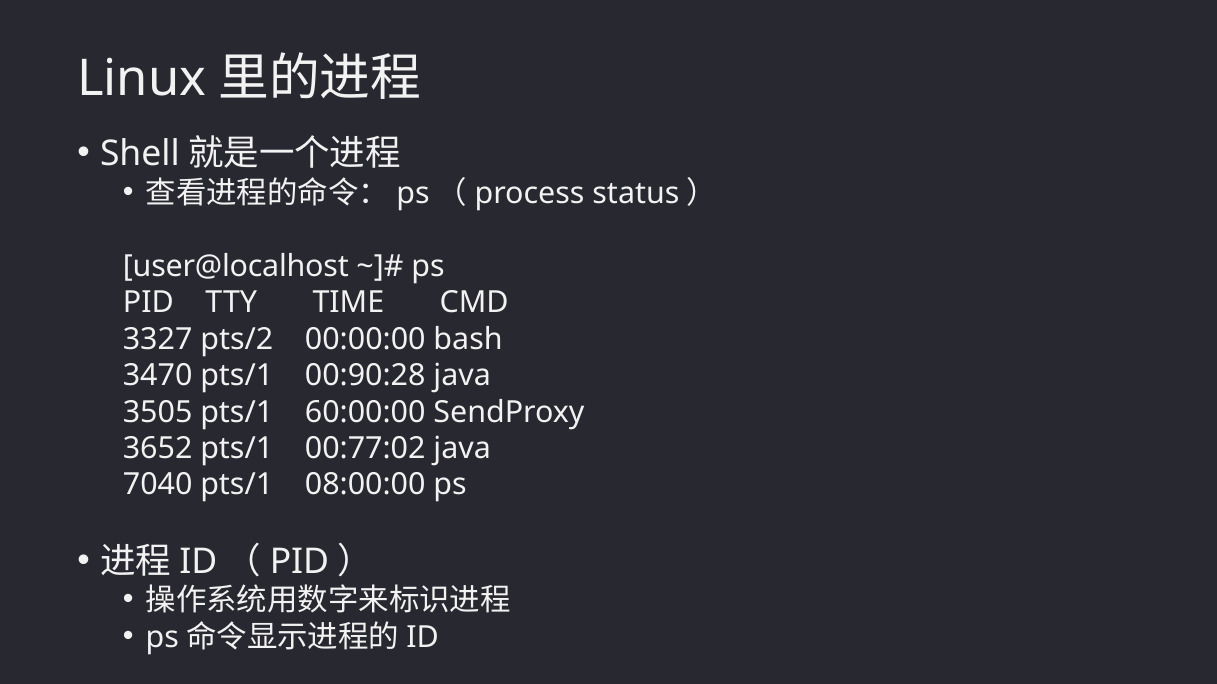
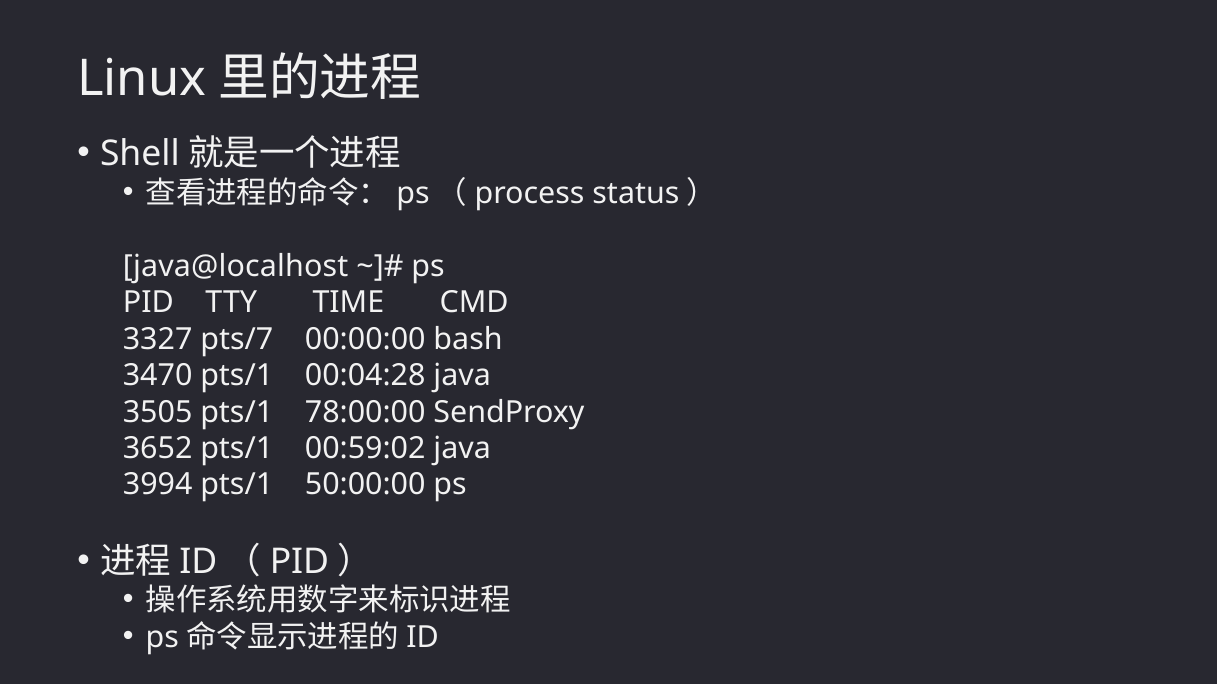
user@localhost: user@localhost -> java@localhost (236, 266)
pts/2: pts/2 -> pts/7 (237, 339)
00:90:28: 00:90:28 -> 00:04:28 (365, 376)
60:00:00: 60:00:00 -> 78:00:00 (365, 412)
00:77:02: 00:77:02 -> 00:59:02 (365, 449)
7040: 7040 -> 3994 (158, 485)
08:00:00: 08:00:00 -> 50:00:00 (365, 485)
